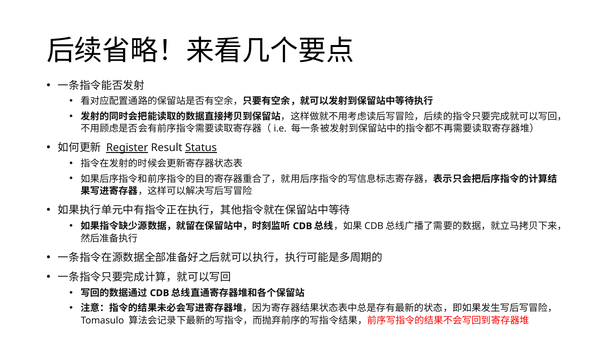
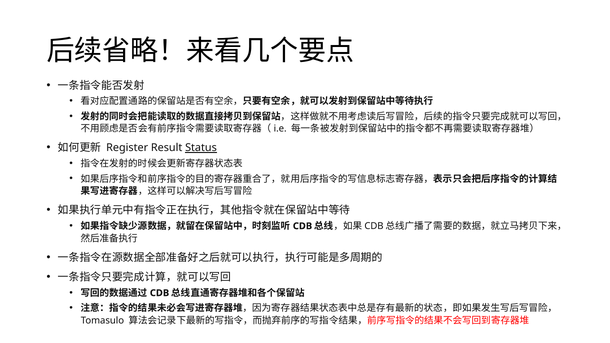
Register underline: present -> none (127, 148)
